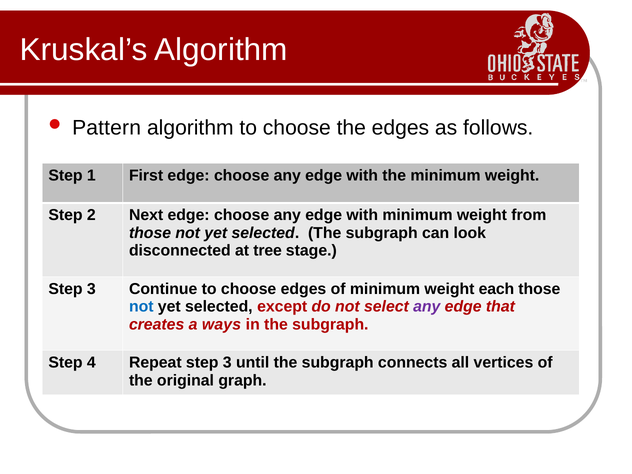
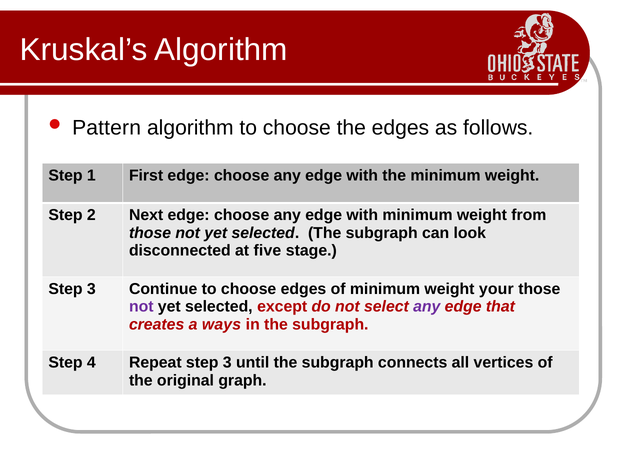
tree: tree -> five (267, 251)
each: each -> your (496, 289)
not colour: blue -> purple (141, 307)
